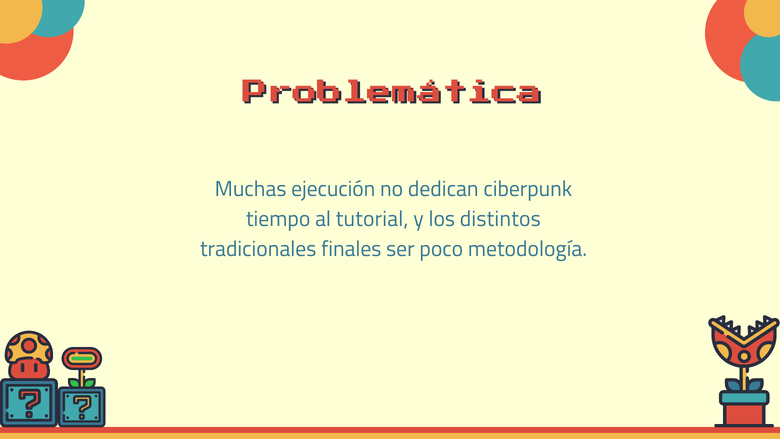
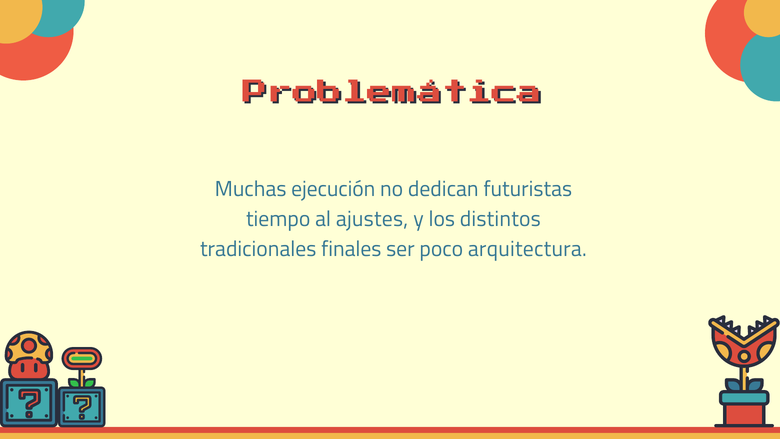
ciberpunk: ciberpunk -> futuristas (528, 189)
tutorial: tutorial -> ajustes (372, 219)
metodología: metodología -> arquitectura (527, 249)
